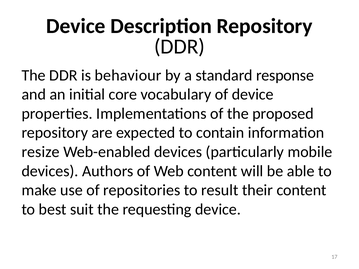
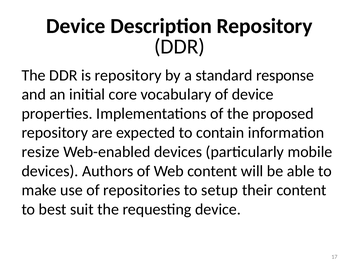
is behaviour: behaviour -> repository (128, 75)
result: result -> setup (220, 190)
